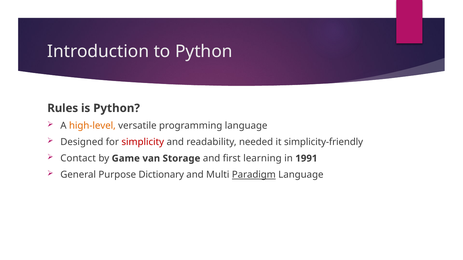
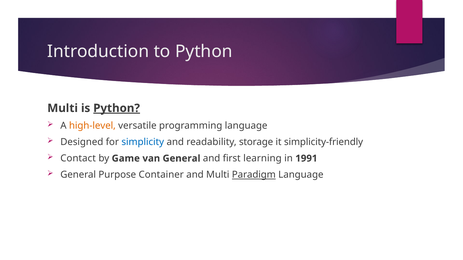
Rules: Rules -> Multi (63, 108)
Python underline: none -> present (117, 108)
simplicity colour: red -> blue (143, 142)
needed: needed -> storage (256, 142)
van Storage: Storage -> General (181, 159)
Dictionary: Dictionary -> Container (161, 175)
